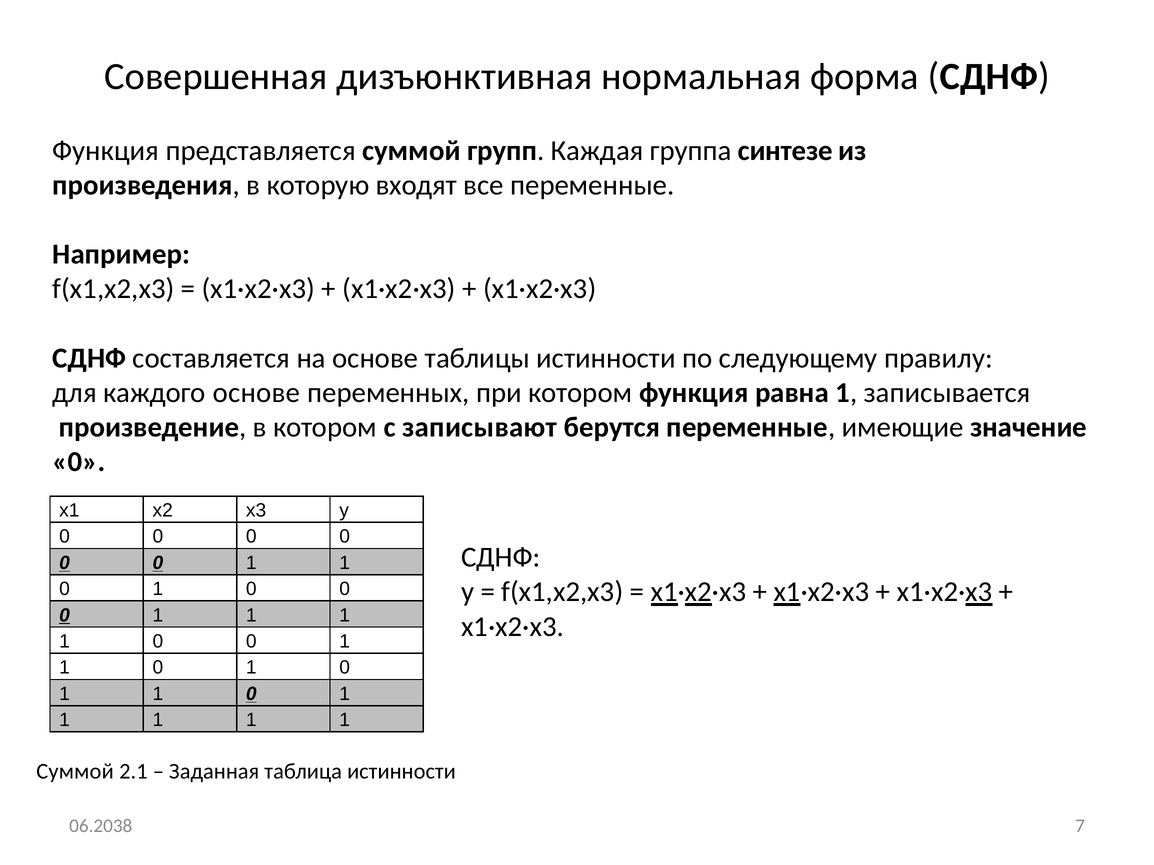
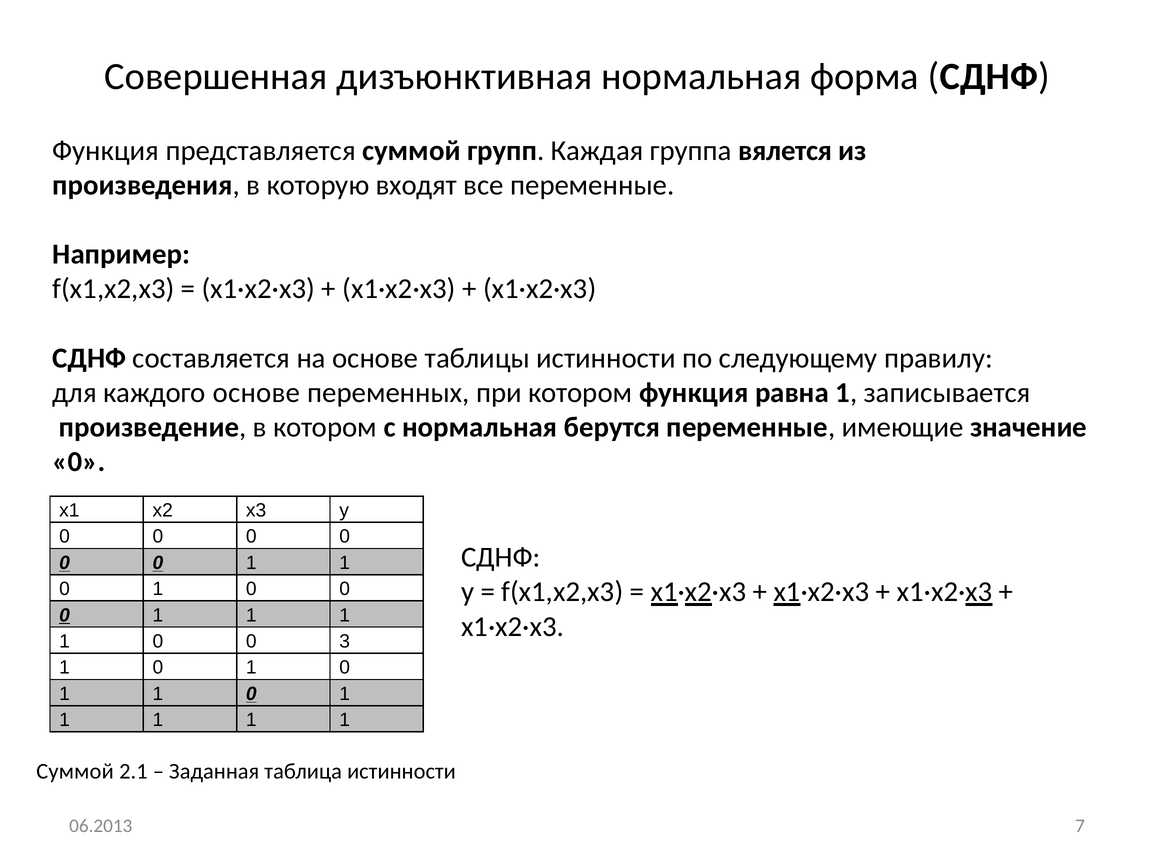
синтезе: синтезе -> вялется (785, 151)
с записывают: записывают -> нормальная (480, 428)
1 0 0 1: 1 -> 3 (345, 642)
06.2038: 06.2038 -> 06.2013 (101, 827)
